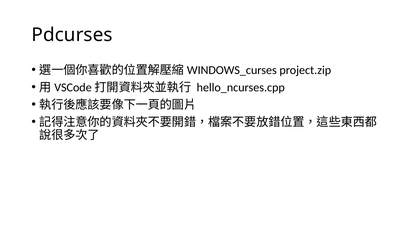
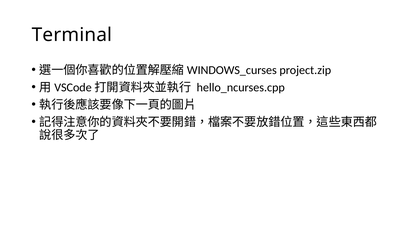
Pdcurses: Pdcurses -> Terminal (72, 35)
